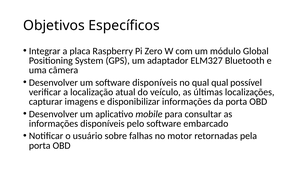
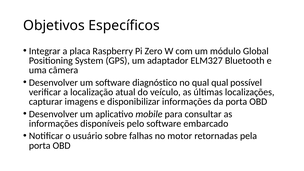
software disponíveis: disponíveis -> diagnóstico (155, 83)
